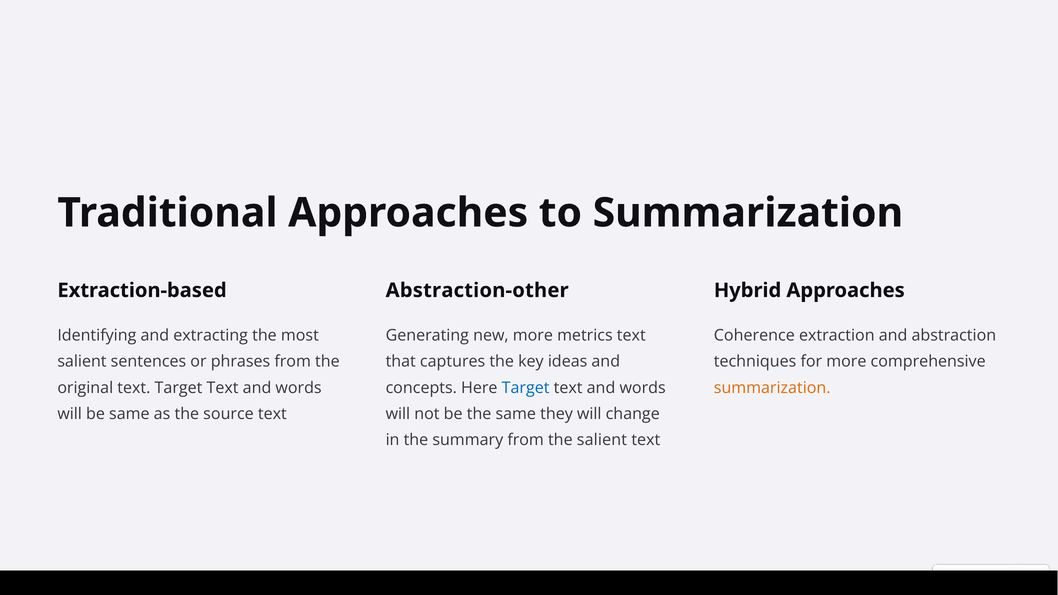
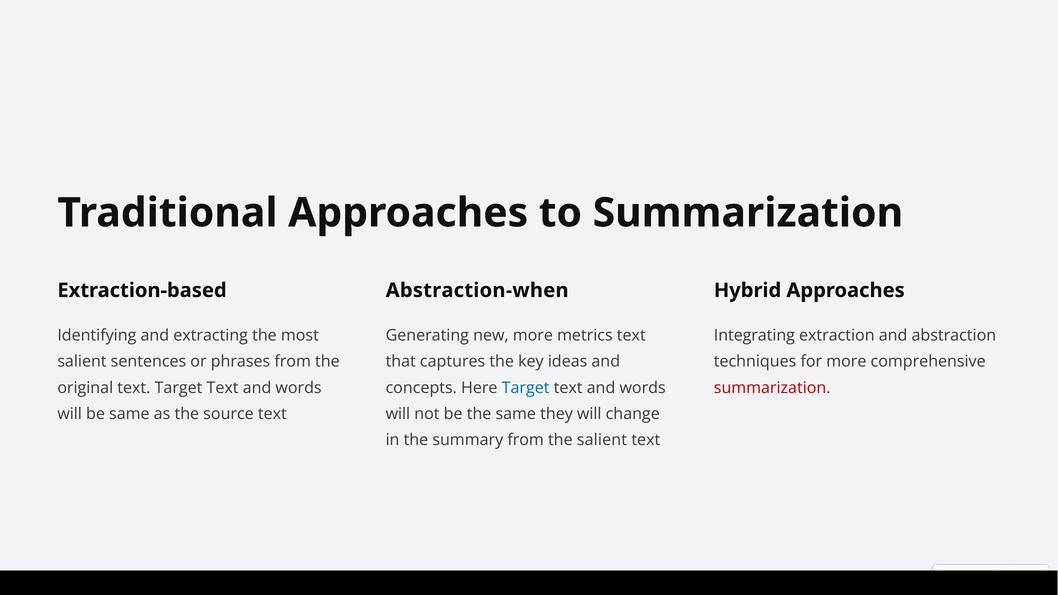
Abstraction-other: Abstraction-other -> Abstraction-when (477, 290)
Coherence: Coherence -> Integrating (754, 336)
summarization colour: orange -> red (772, 388)
